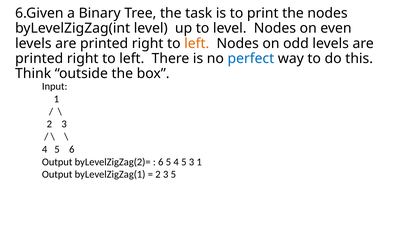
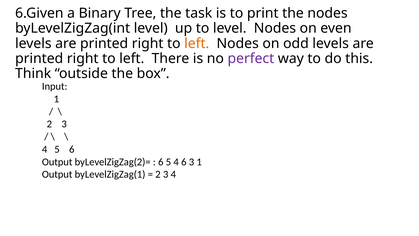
perfect colour: blue -> purple (251, 58)
5 4 5: 5 -> 6 (184, 162)
3 5: 5 -> 4 (173, 174)
